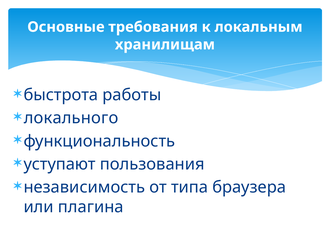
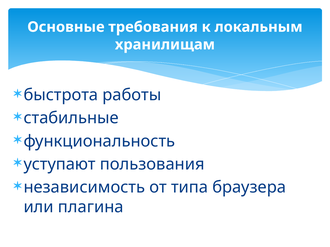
локального: локального -> стабильные (71, 118)
